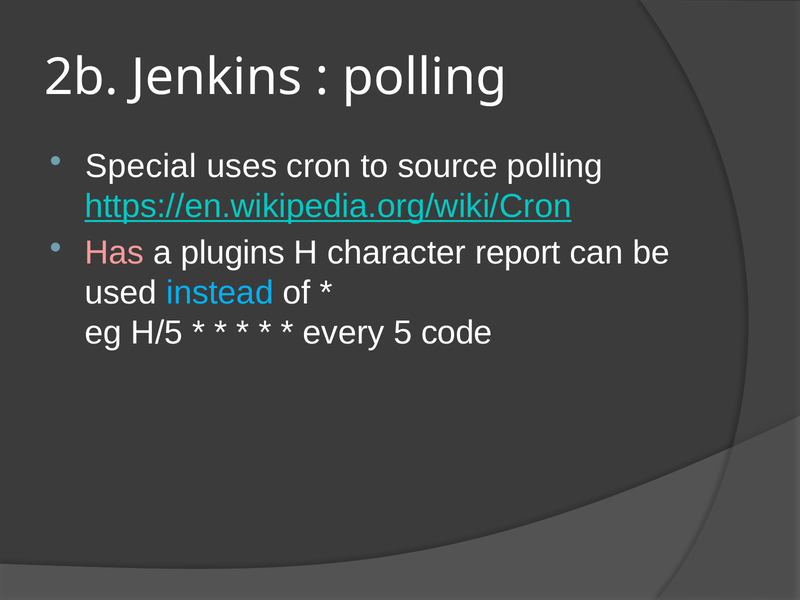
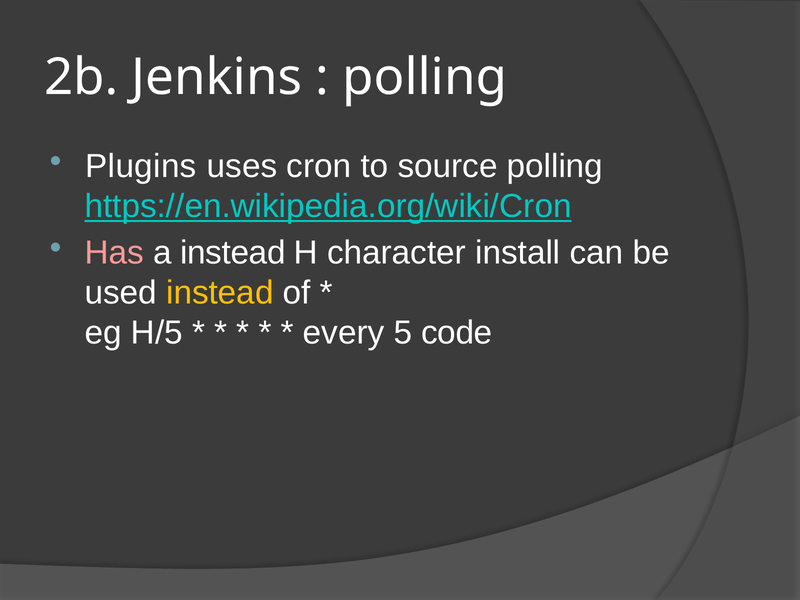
Special: Special -> Plugins (141, 166)
a plugins: plugins -> instead (233, 253)
report: report -> install (518, 253)
instead colour: light blue -> yellow (220, 293)
